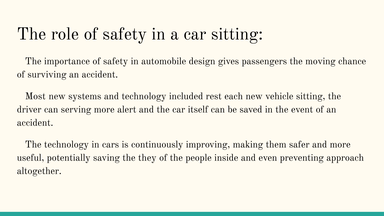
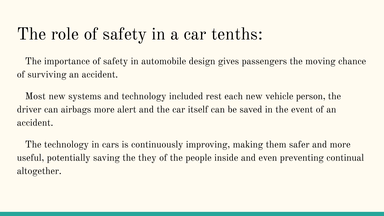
car sitting: sitting -> tenths (237, 34)
vehicle sitting: sitting -> person (311, 96)
serving: serving -> airbags (76, 109)
approach: approach -> continual (345, 158)
